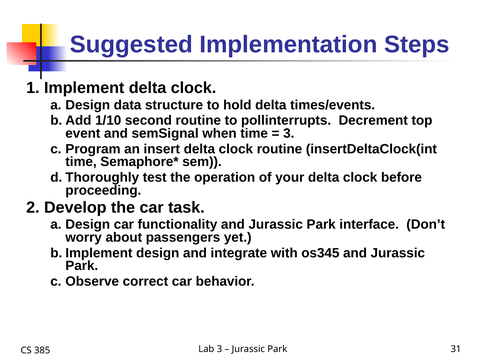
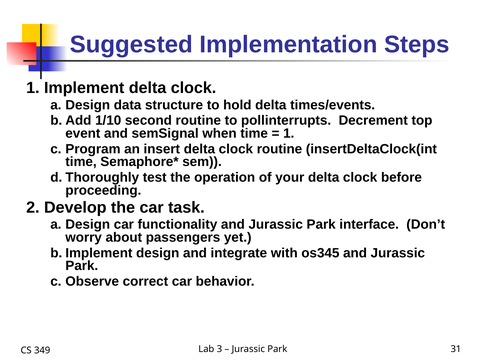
3: 3 -> 1 (289, 133)
385: 385 -> 349 (42, 350)
